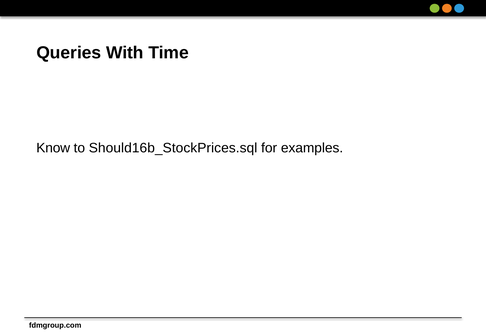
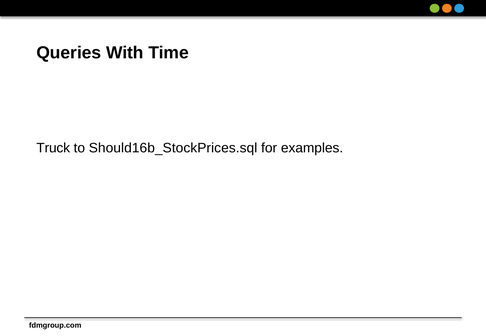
Know: Know -> Truck (53, 148)
